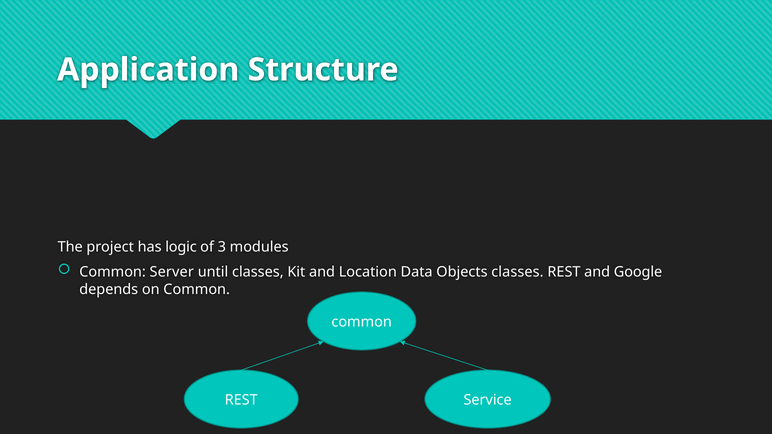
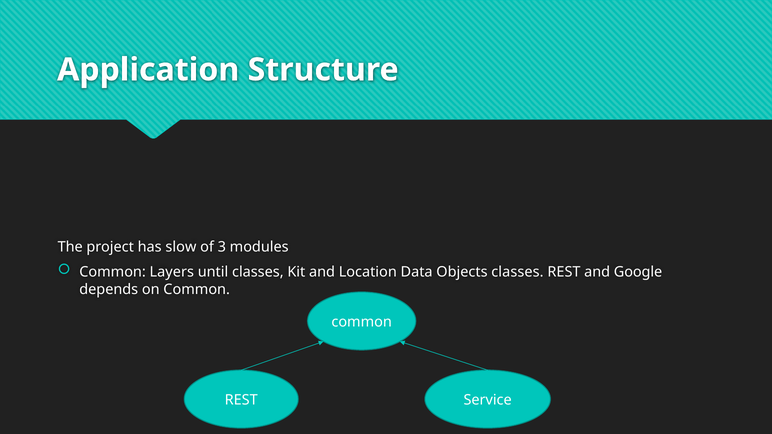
logic: logic -> slow (181, 247)
Server: Server -> Layers (172, 272)
